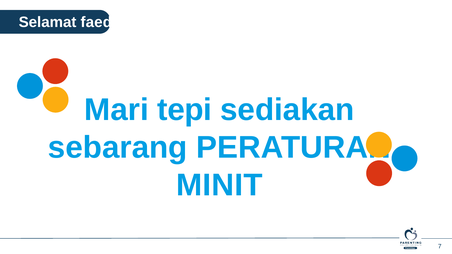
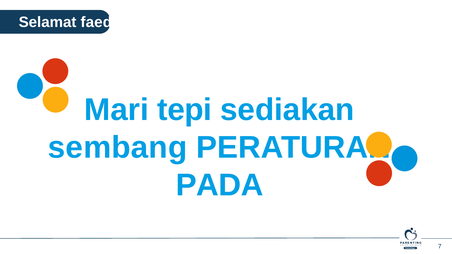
sebarang: sebarang -> sembang (118, 148)
MINIT: MINIT -> PADA (220, 185)
